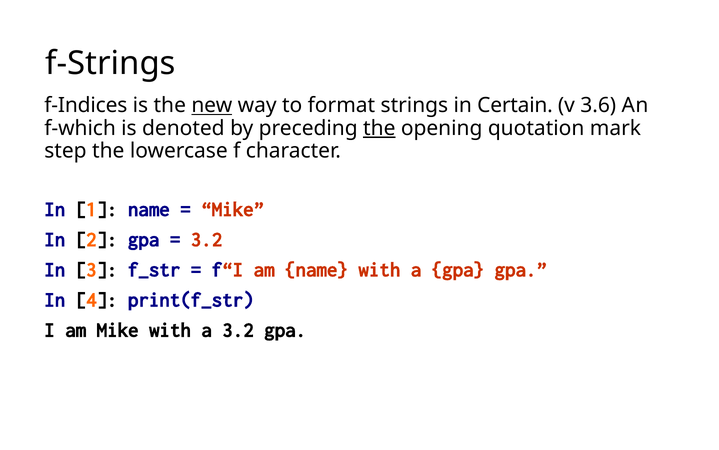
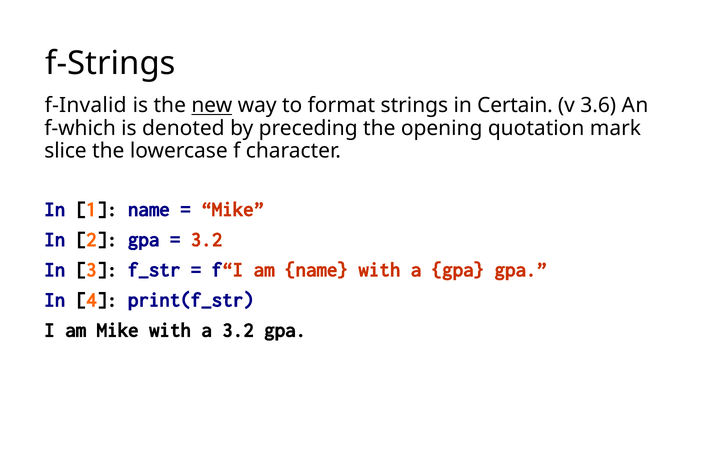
f-Indices: f-Indices -> f-Invalid (86, 105)
the underline: present -> none (379, 128)
step: step -> slice (66, 151)
